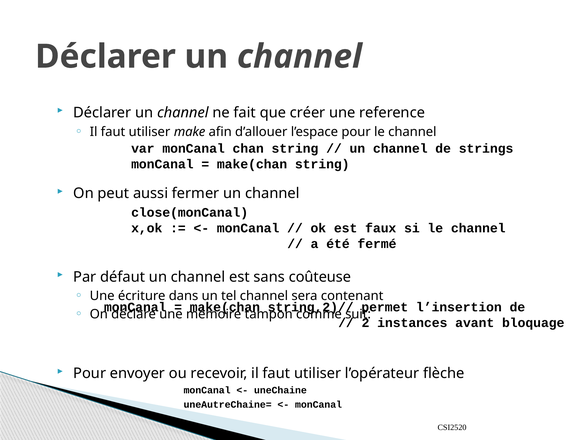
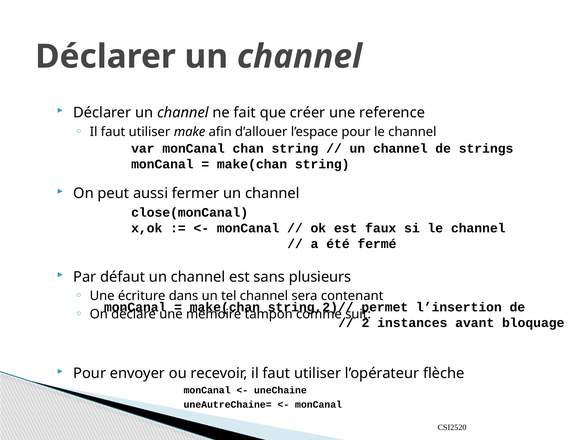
coûteuse: coûteuse -> plusieurs (320, 277)
